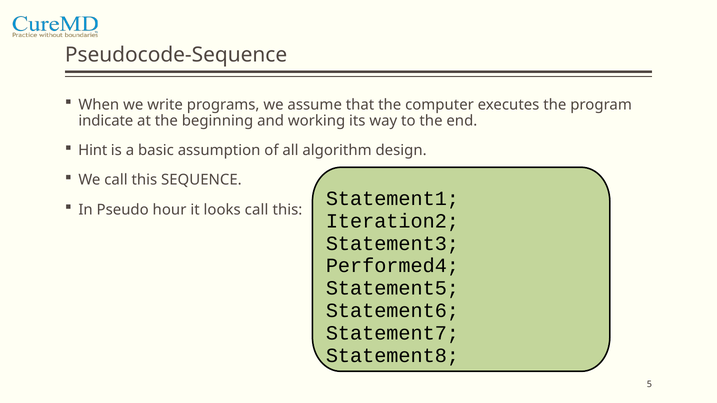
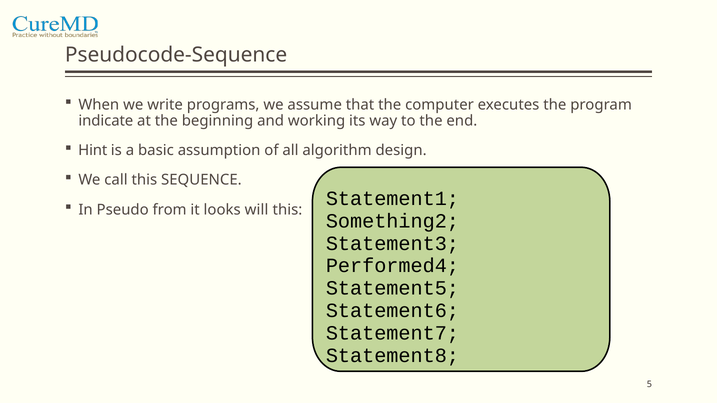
hour: hour -> from (170, 210)
looks call: call -> will (257, 210)
Iteration2: Iteration2 -> Something2 (392, 221)
